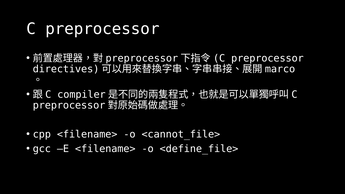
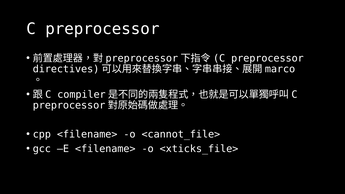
<define_file>: <define_file> -> <xticks_file> (199, 149)
